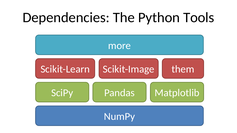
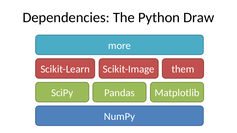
Tools: Tools -> Draw (199, 17)
